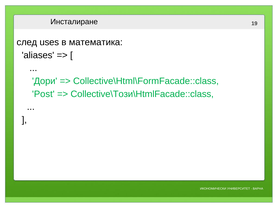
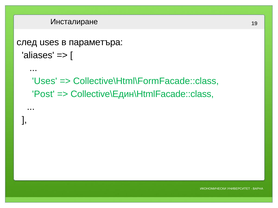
математика: математика -> параметъра (96, 42)
Дори: Дори -> Uses (45, 81)
Collective\Този\HtmlFacade::class: Collective\Този\HtmlFacade::class -> Collective\Един\HtmlFacade::class (142, 94)
